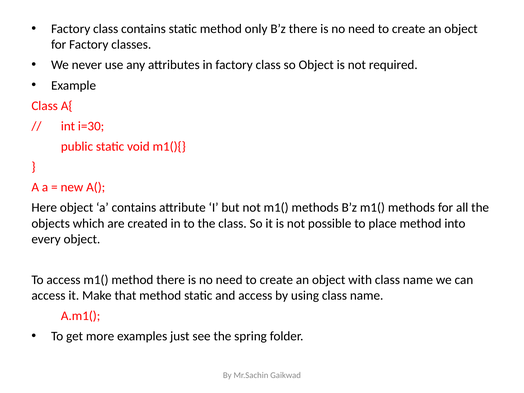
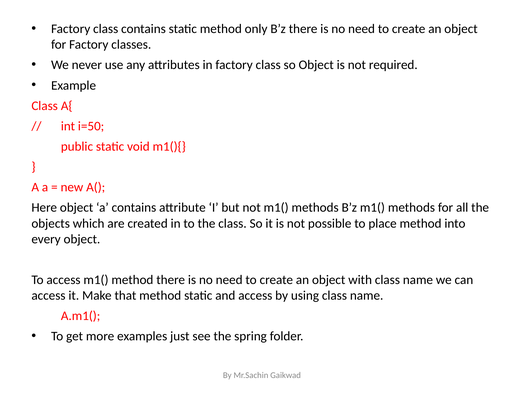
i=30: i=30 -> i=50 (91, 126)
